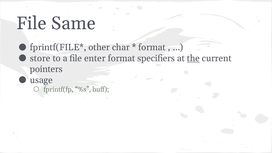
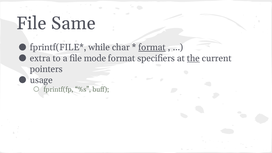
other: other -> while (99, 47)
format underline: none -> present (152, 47)
store: store -> extra (40, 58)
enter: enter -> mode (95, 58)
